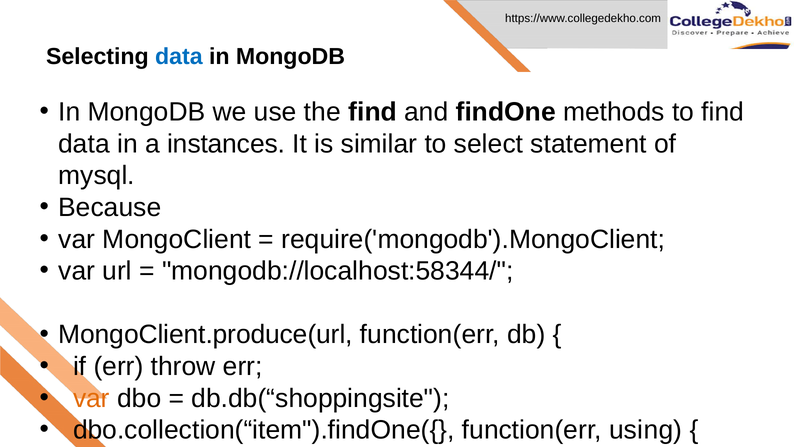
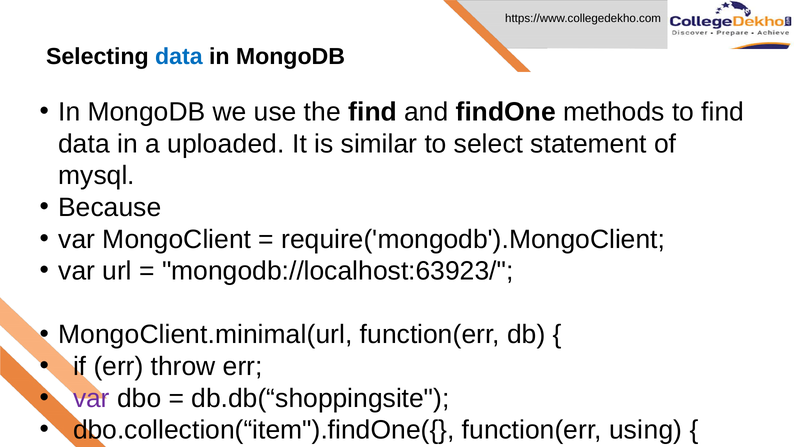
instances: instances -> uploaded (226, 144)
mongodb://localhost:58344/: mongodb://localhost:58344/ -> mongodb://localhost:63923/ (338, 271)
MongoClient.produce(url: MongoClient.produce(url -> MongoClient.minimal(url (205, 334)
var colour: orange -> purple (91, 398)
